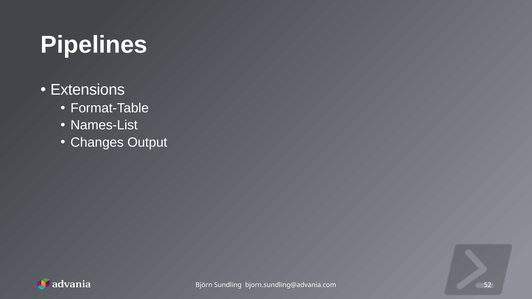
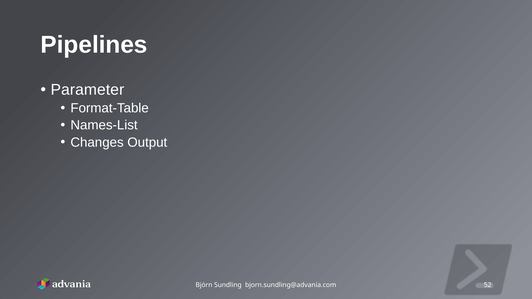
Extensions: Extensions -> Parameter (87, 90)
